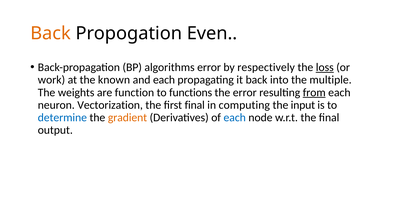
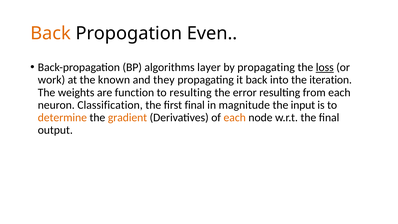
algorithms error: error -> layer (209, 67)
by respectively: respectively -> propagating (266, 67)
and each: each -> they (164, 80)
multiple: multiple -> iteration (331, 80)
to functions: functions -> resulting (191, 92)
from underline: present -> none (314, 92)
Vectorization: Vectorization -> Classification (110, 105)
computing: computing -> magnitude (244, 105)
determine colour: blue -> orange (62, 117)
each colour: blue -> orange (235, 117)
